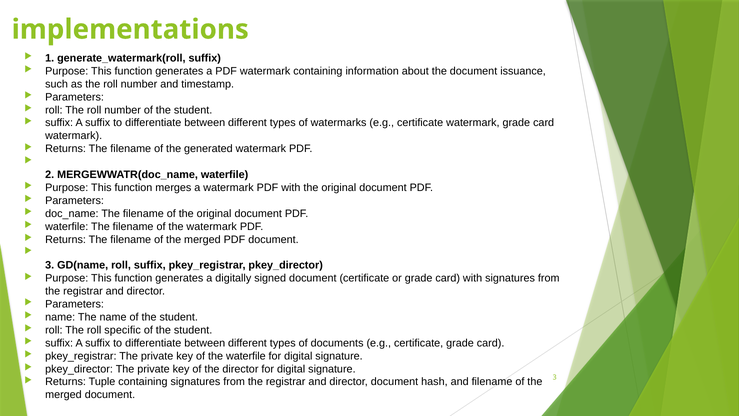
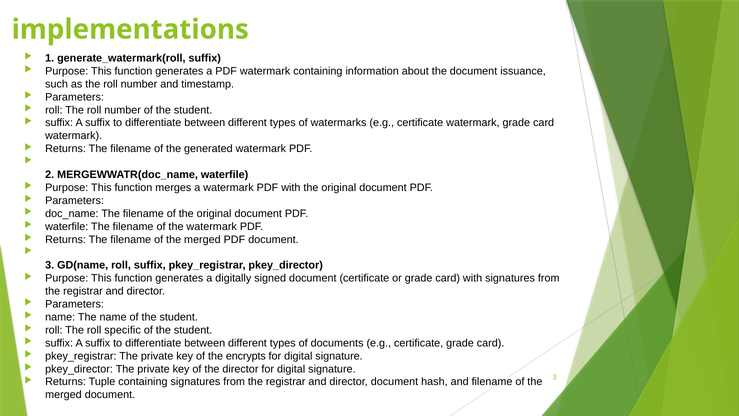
the waterfile: waterfile -> encrypts (246, 356)
